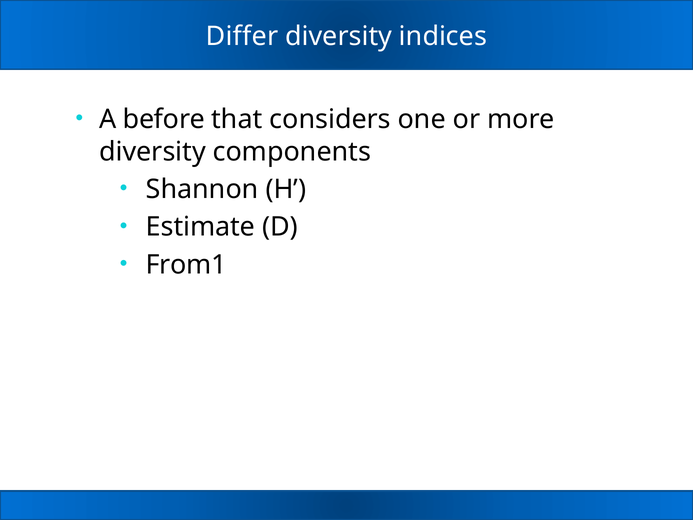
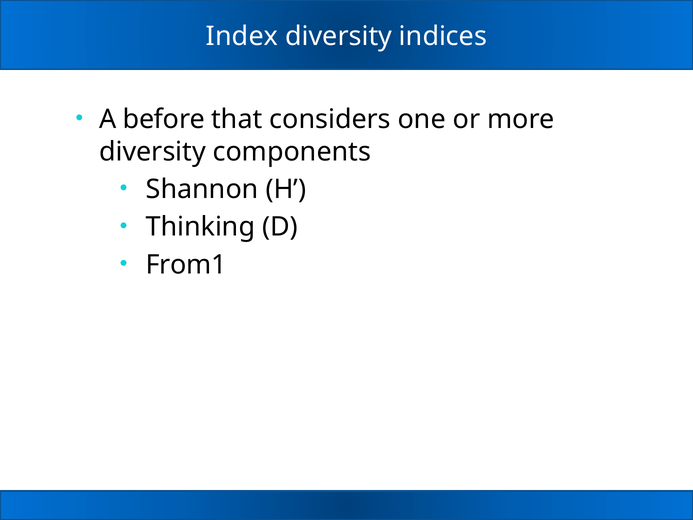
Differ: Differ -> Index (242, 37)
Estimate: Estimate -> Thinking (200, 227)
